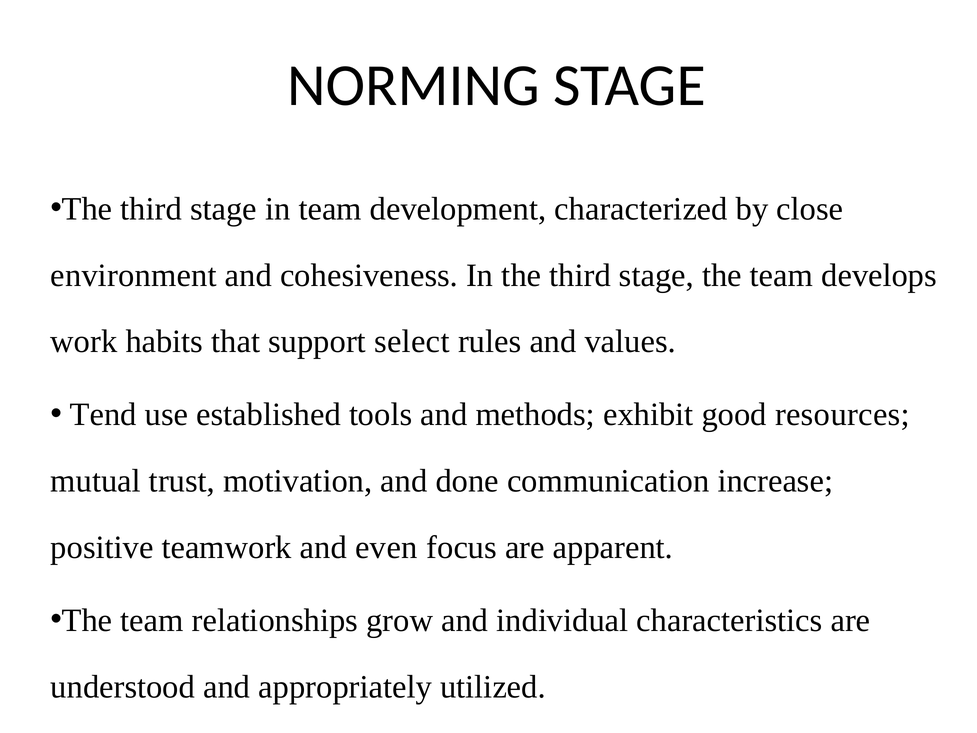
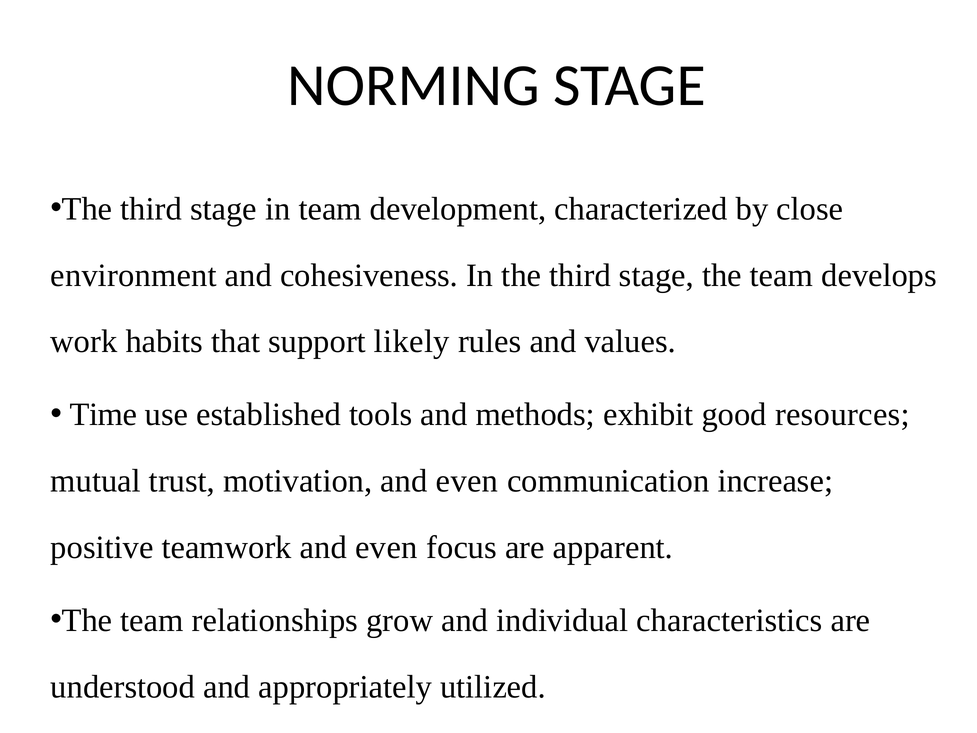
select: select -> likely (412, 342)
Tend: Tend -> Time (103, 415)
motivation and done: done -> even (467, 481)
